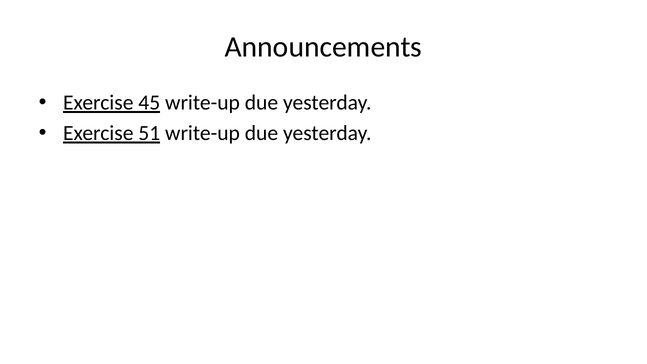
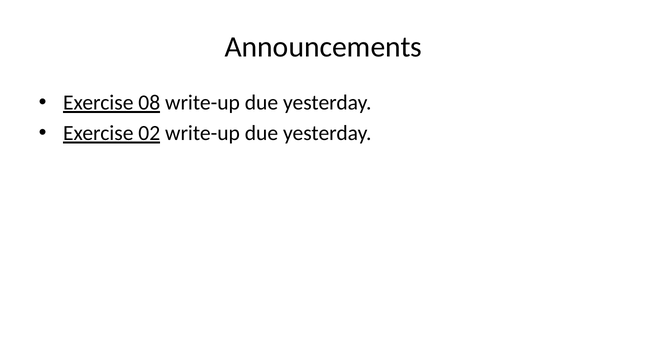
45: 45 -> 08 (149, 103)
51: 51 -> 02 (149, 133)
